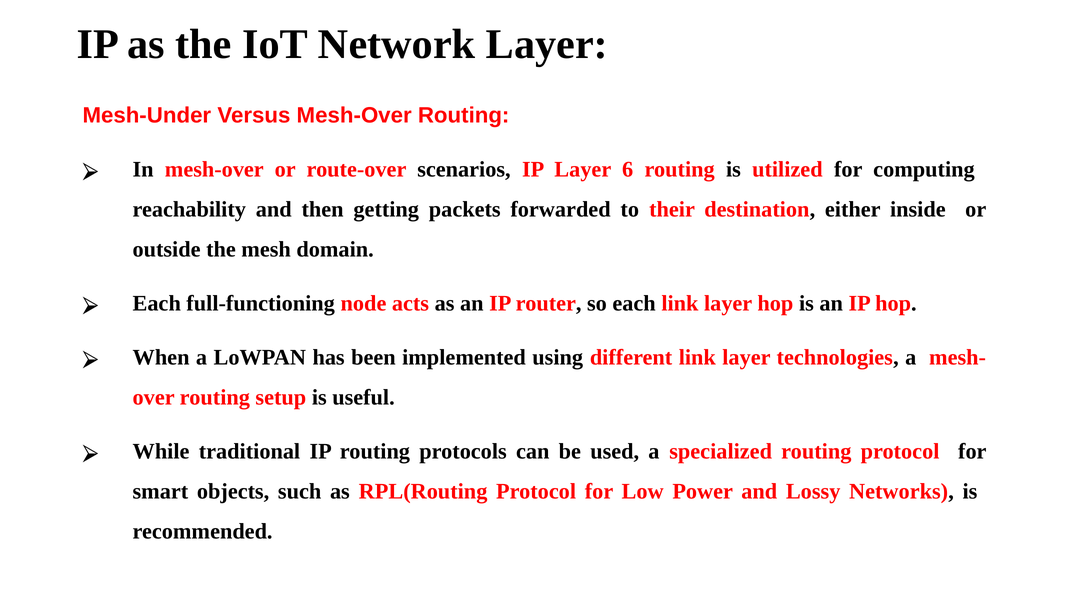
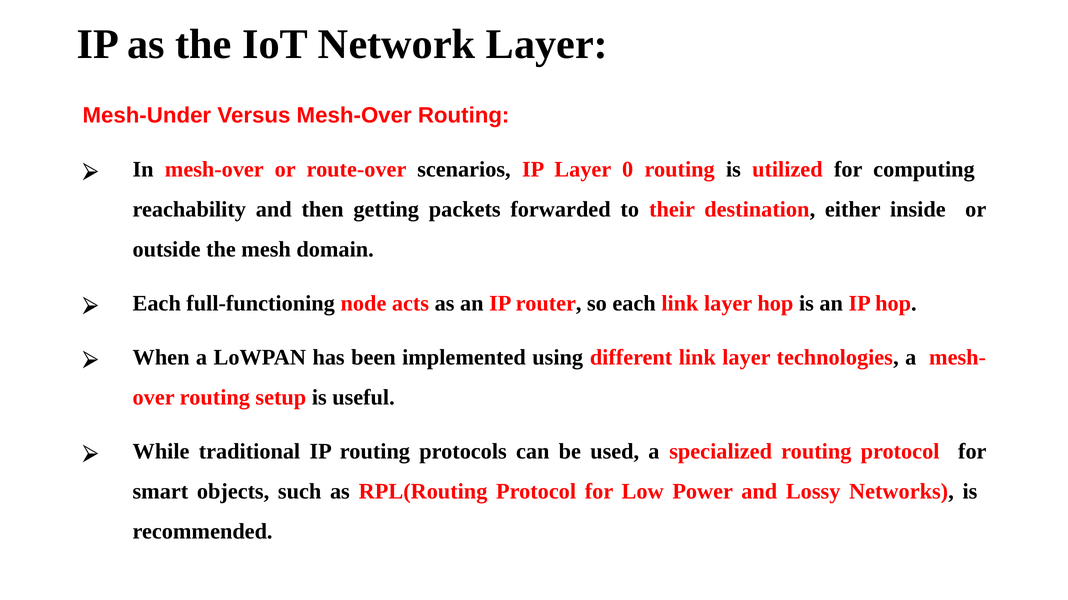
6: 6 -> 0 (628, 170)
